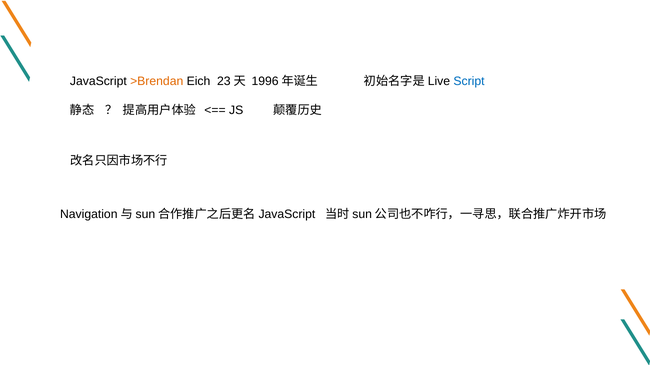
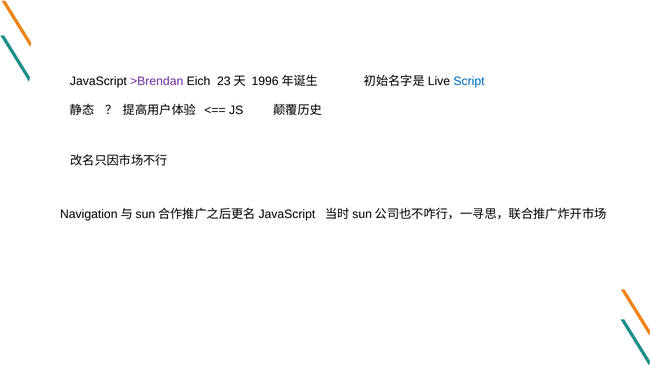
>Brendan colour: orange -> purple (157, 81)
